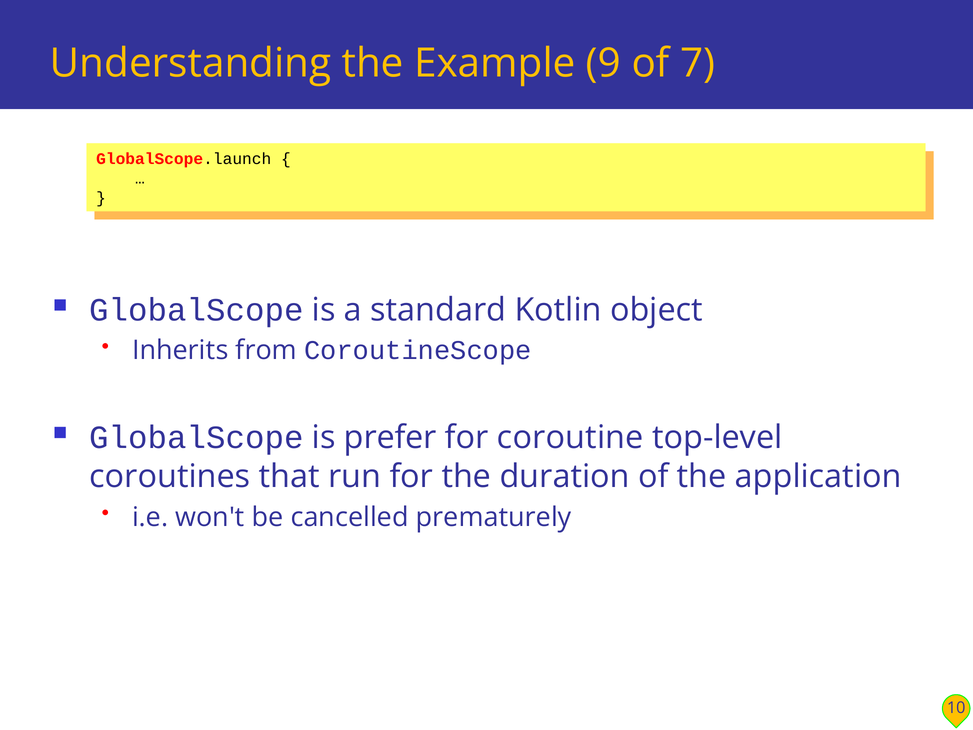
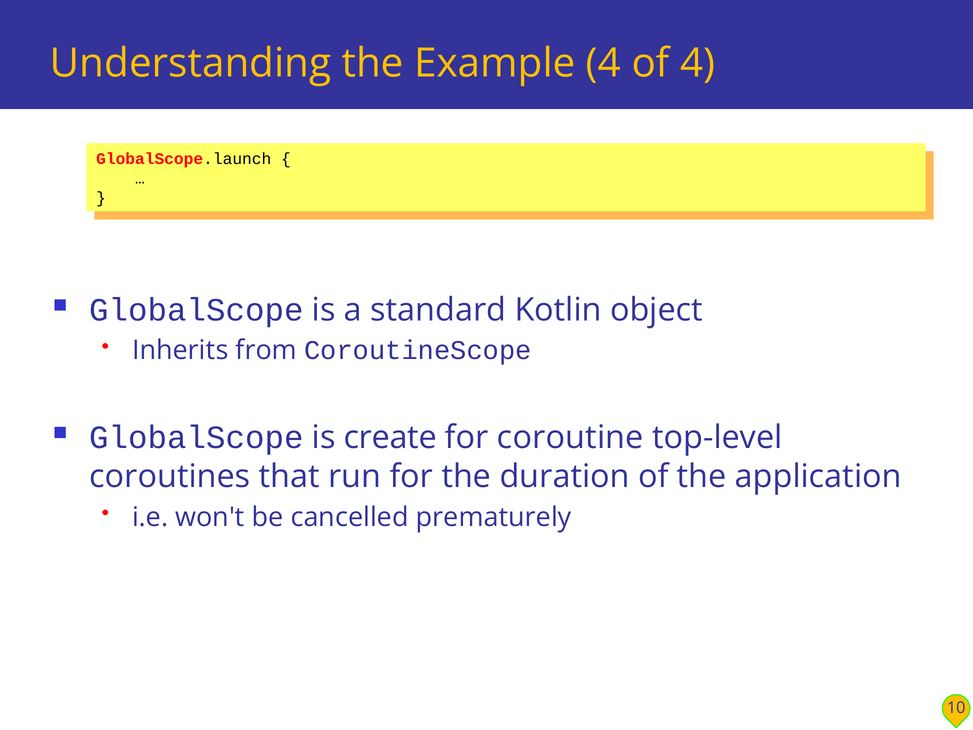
Example 9: 9 -> 4 (604, 64)
of 7: 7 -> 4 (698, 64)
prefer: prefer -> create (390, 437)
